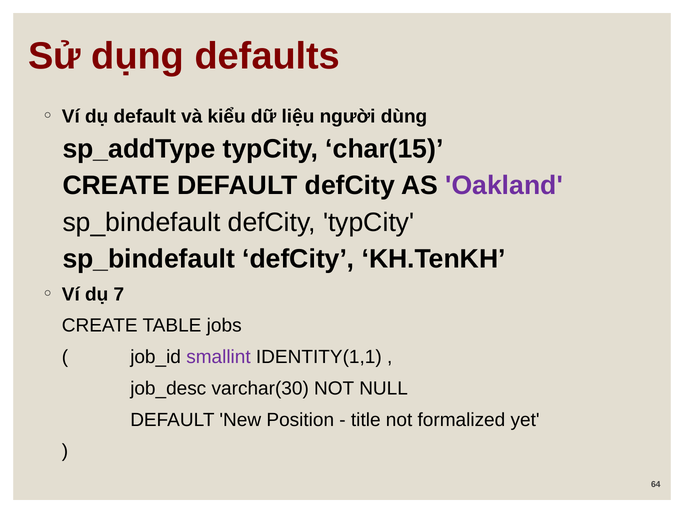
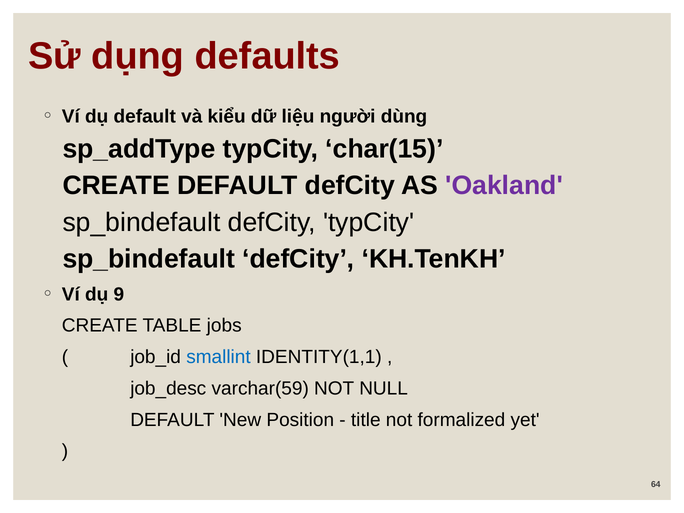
7: 7 -> 9 (119, 294)
smallint colour: purple -> blue (218, 357)
varchar(30: varchar(30 -> varchar(59 (260, 388)
